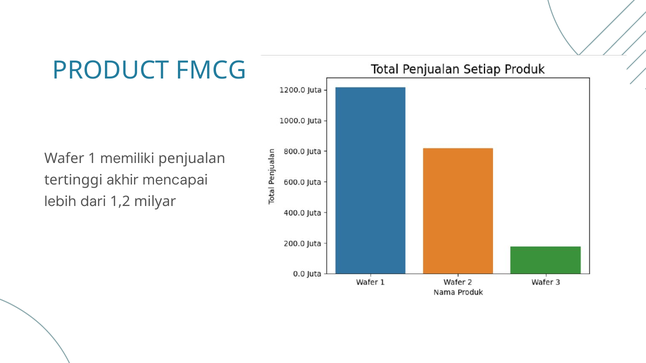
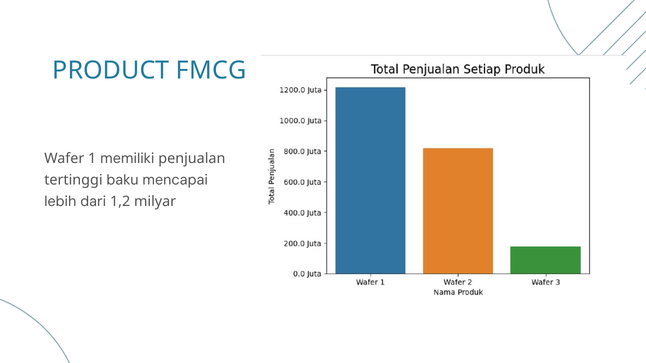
akhir: akhir -> baku (123, 180)
